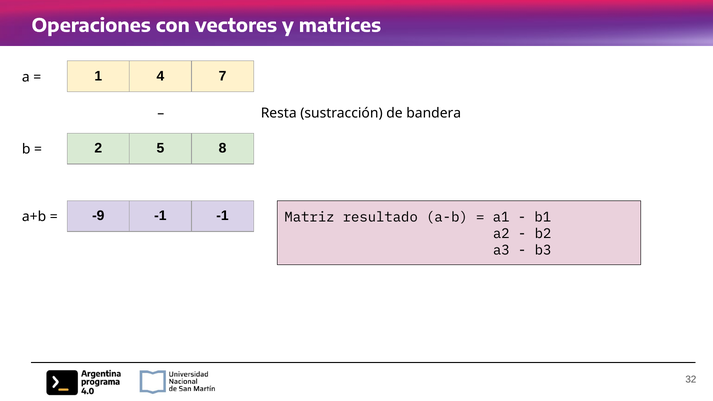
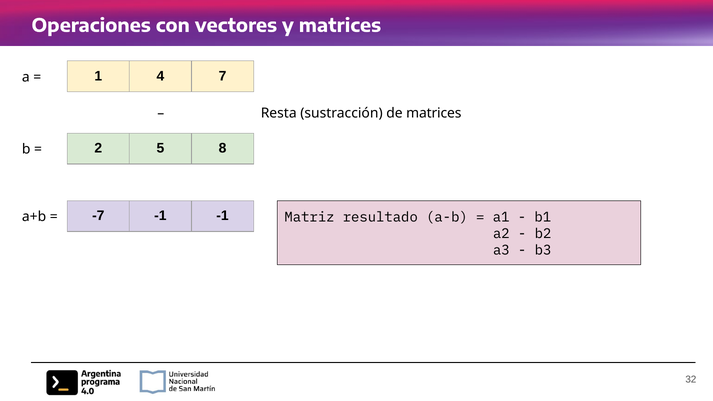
de bandera: bandera -> matrices (434, 113)
-9: -9 -> -7 (98, 216)
